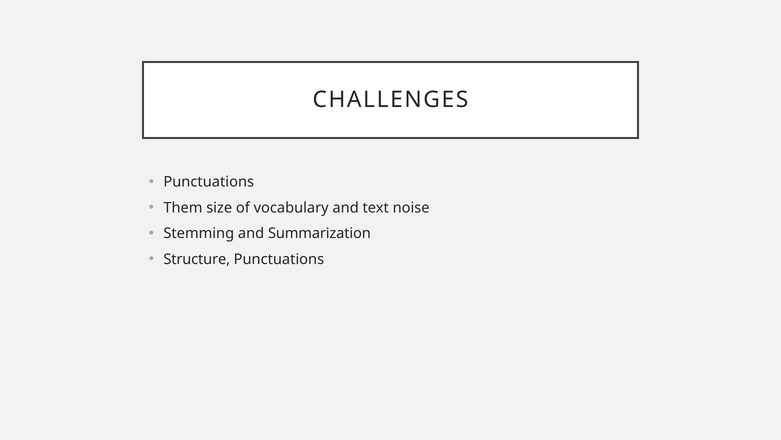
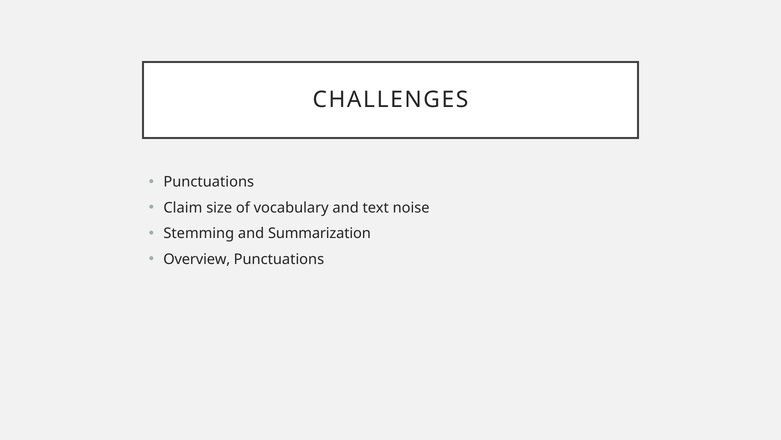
Them: Them -> Claim (183, 207)
Structure: Structure -> Overview (197, 259)
